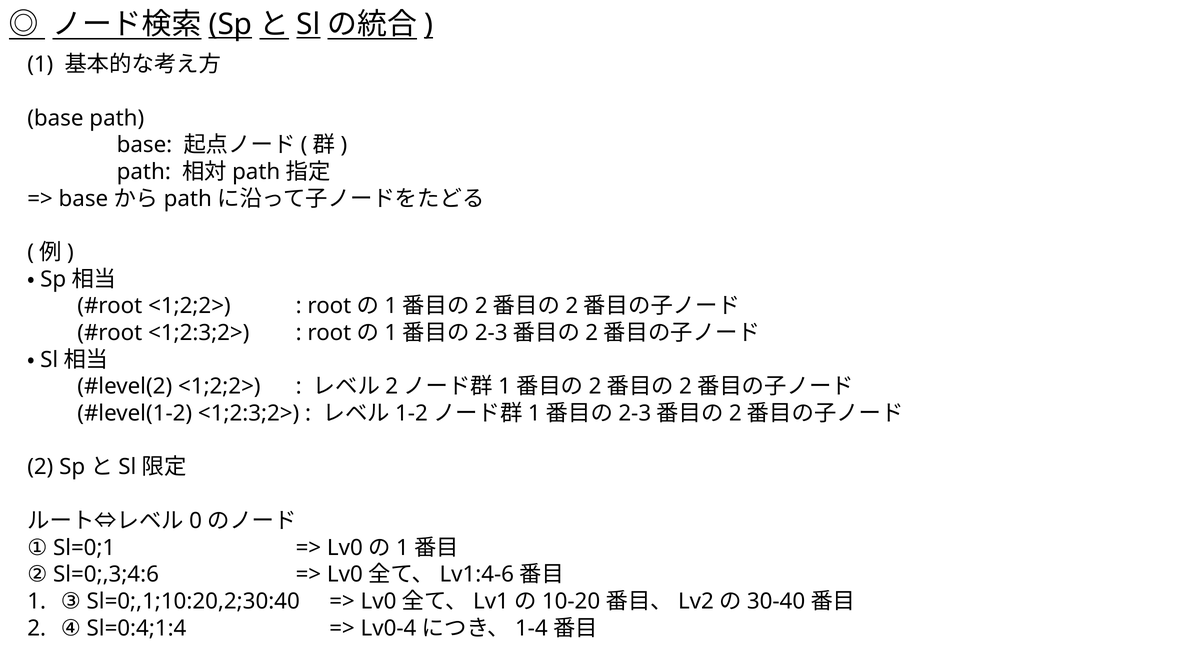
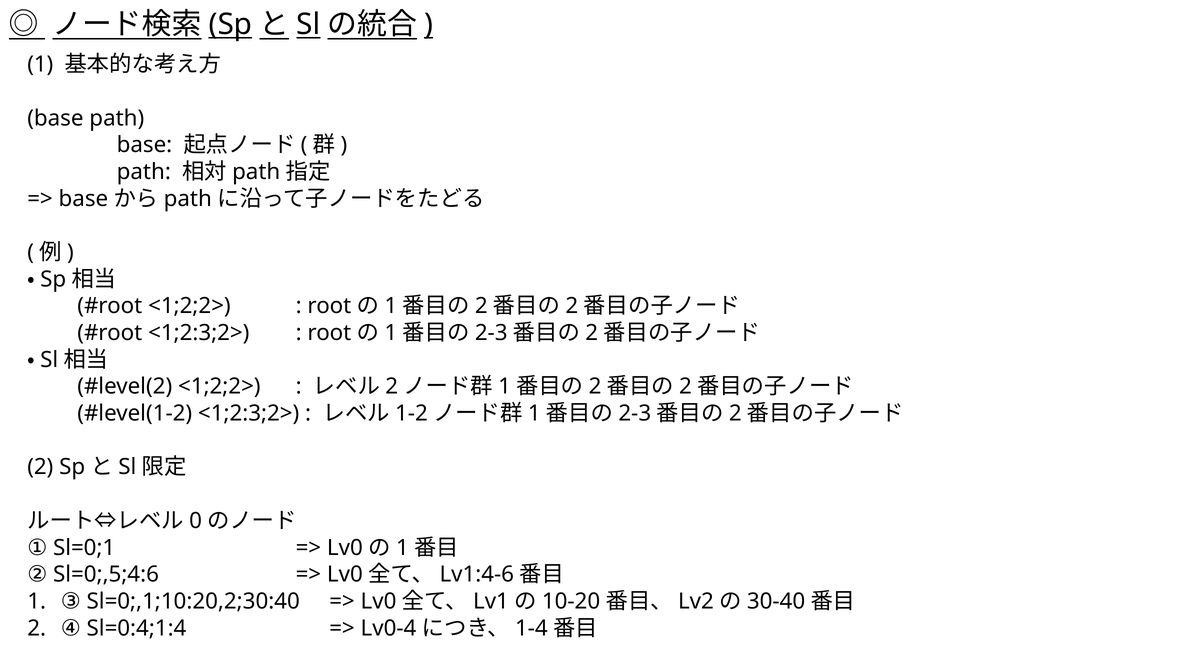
Sl=0;,3;4:6: Sl=0;,3;4:6 -> Sl=0;,5;4:6 (106, 575)
